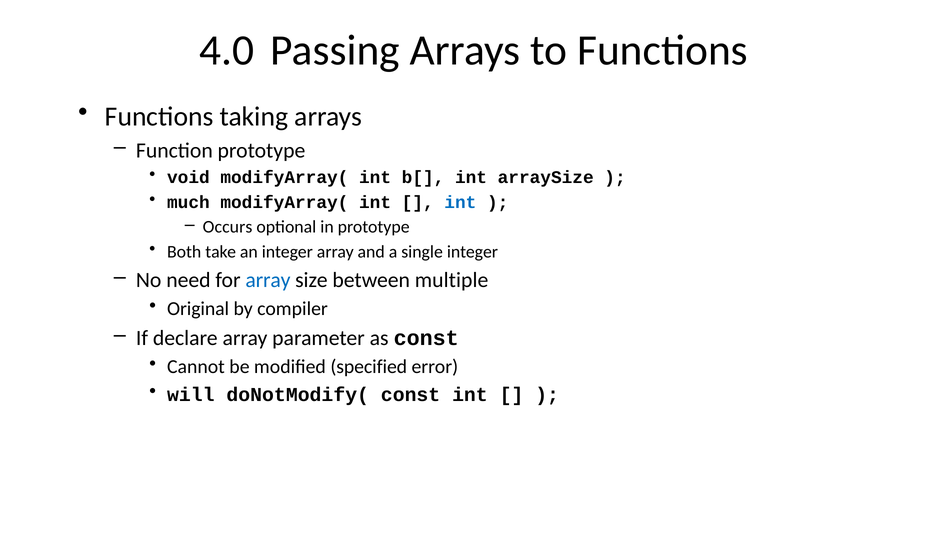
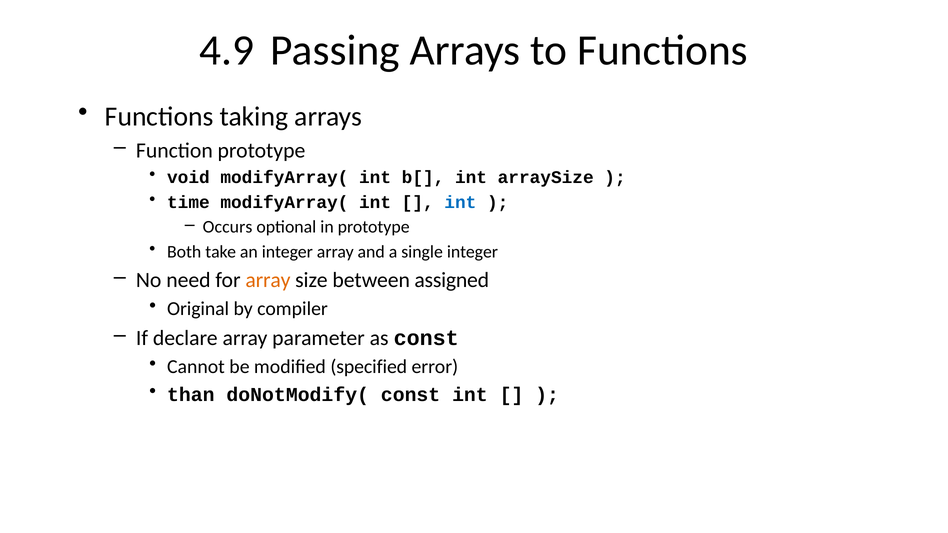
4.0: 4.0 -> 4.9 (227, 50)
much: much -> time (188, 202)
array colour: blue -> orange (268, 280)
multiple: multiple -> assigned (452, 280)
will: will -> than (191, 395)
